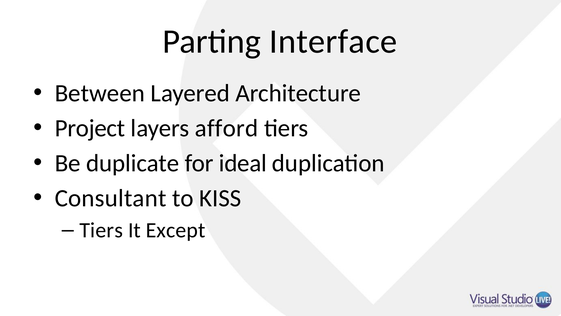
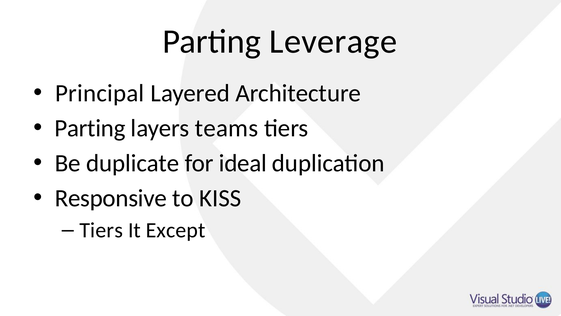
Interface: Interface -> Leverage (333, 41)
Between: Between -> Principal (100, 93)
Project: Project -> Parting (90, 128)
afford: afford -> teams (227, 128)
Consultant: Consultant -> Responsive (111, 198)
